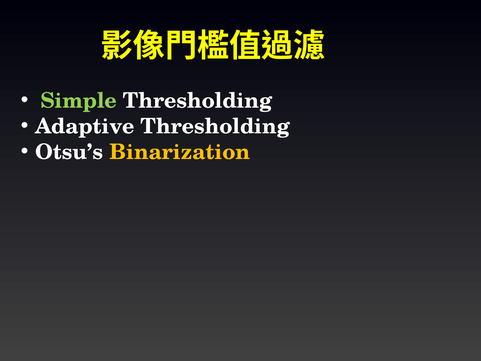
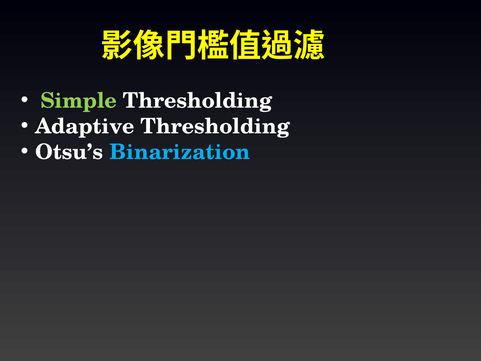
Binarization colour: yellow -> light blue (180, 152)
